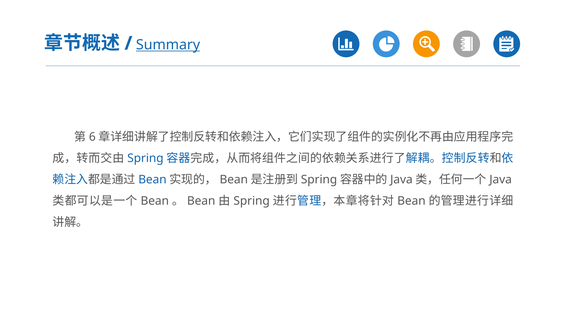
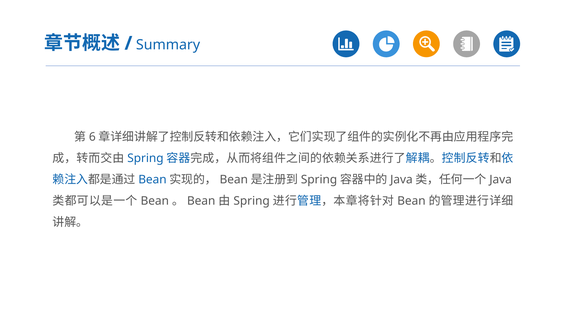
Summary underline: present -> none (168, 45)
